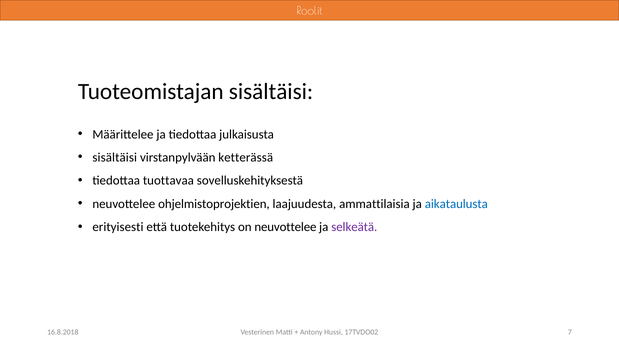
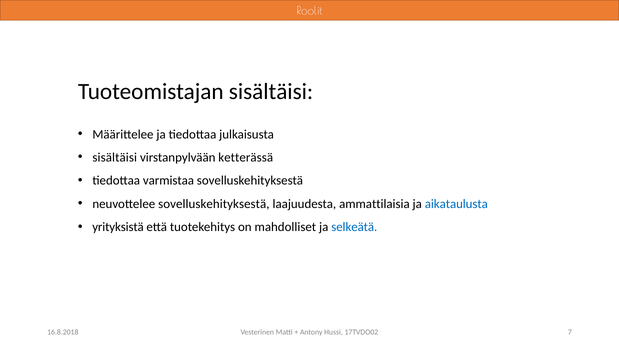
tuottavaa: tuottavaa -> varmistaa (168, 181)
neuvottelee ohjelmistoprojektien: ohjelmistoprojektien -> sovelluskehityksestä (214, 204)
erityisesti: erityisesti -> yrityksistä (118, 227)
on neuvottelee: neuvottelee -> mahdolliset (285, 227)
selkeätä colour: purple -> blue (354, 227)
